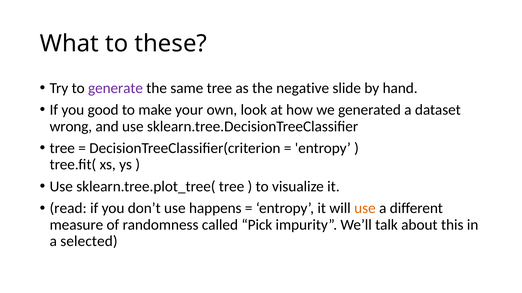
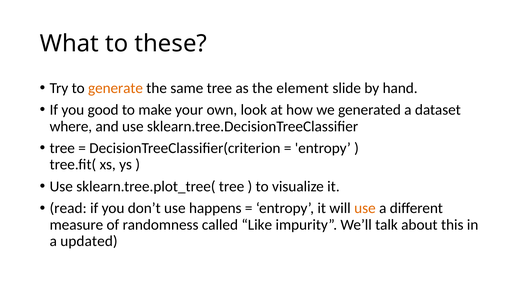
generate colour: purple -> orange (116, 88)
negative: negative -> element (303, 88)
wrong: wrong -> where (71, 127)
Pick: Pick -> Like (257, 225)
selected: selected -> updated (89, 242)
